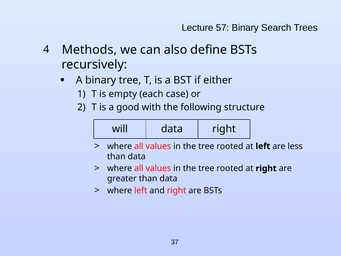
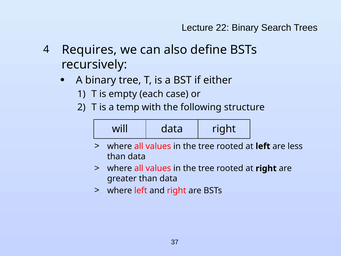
57: 57 -> 22 (222, 28)
Methods: Methods -> Requires (89, 50)
good: good -> temp (128, 107)
